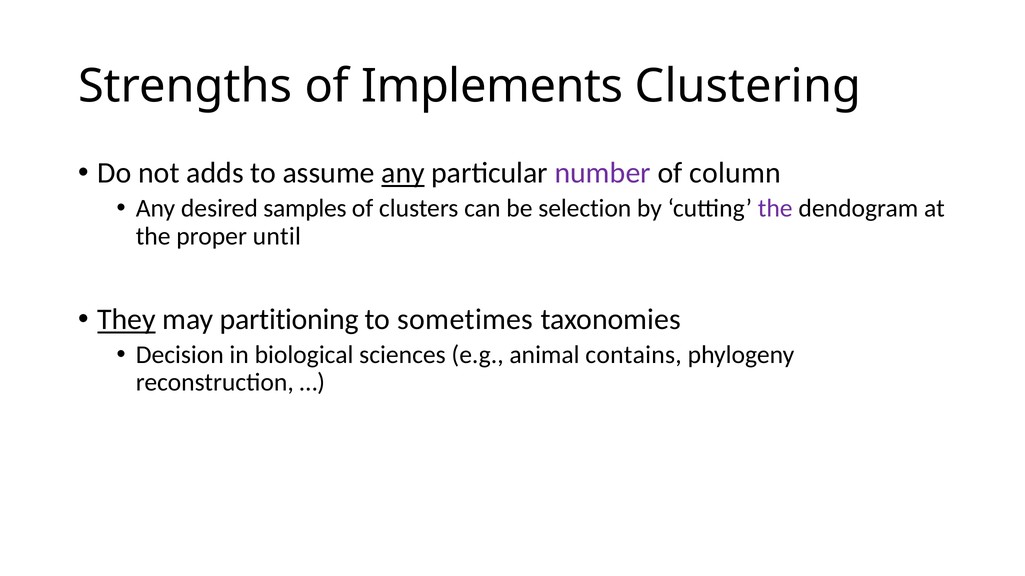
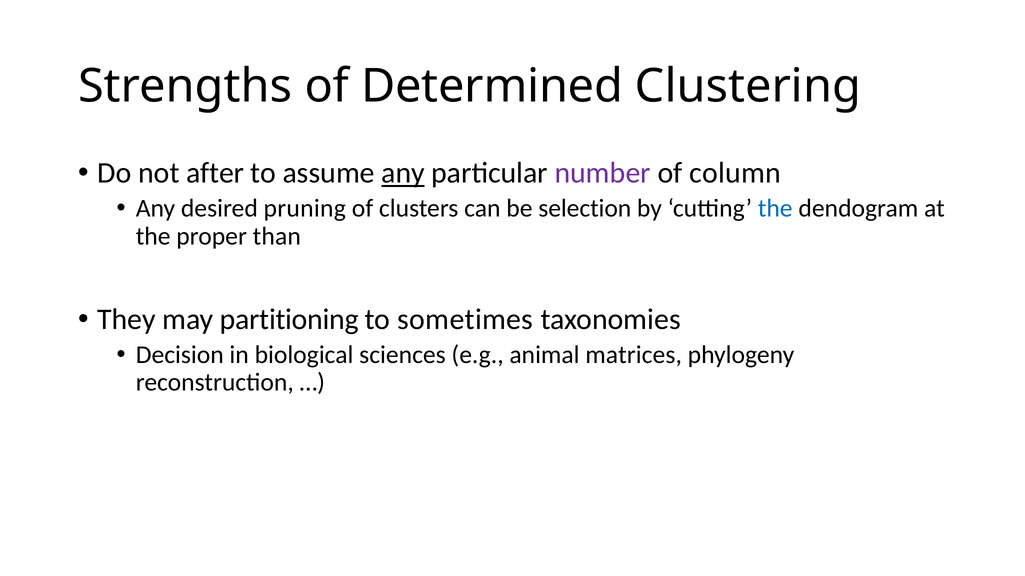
Implements: Implements -> Determined (492, 86)
adds: adds -> after (215, 173)
samples: samples -> pruning (305, 209)
the colour: purple -> blue (775, 209)
until: until -> than (277, 236)
They underline: present -> none (127, 320)
contains: contains -> matrices (634, 355)
